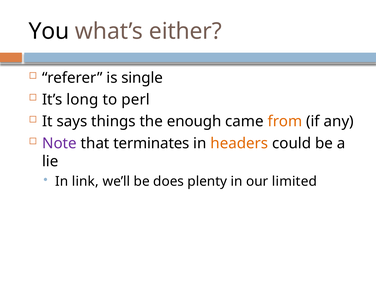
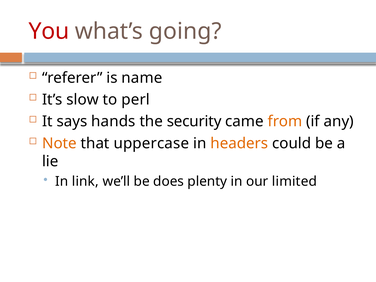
You colour: black -> red (49, 31)
either: either -> going (185, 31)
single: single -> name (142, 78)
long: long -> slow (83, 100)
things: things -> hands (113, 121)
enough: enough -> security (194, 121)
Note colour: purple -> orange (59, 143)
terminates: terminates -> uppercase (151, 143)
